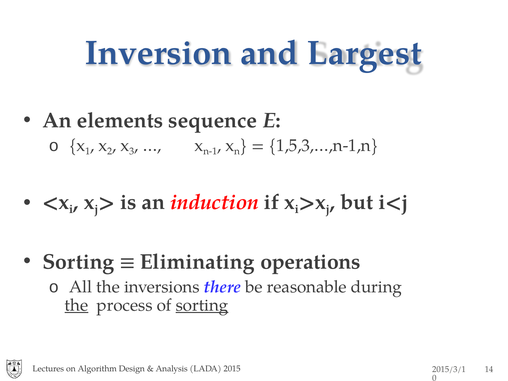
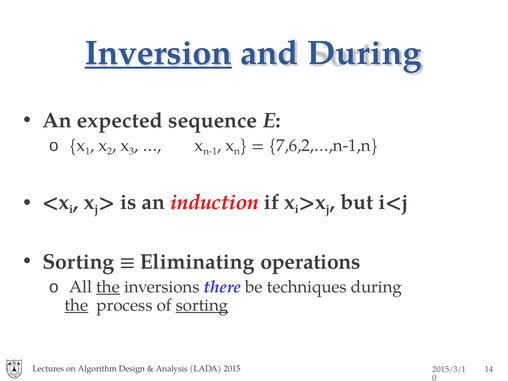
Inversion underline: none -> present (158, 53)
and Largest: Largest -> During (364, 53)
elements: elements -> expected (120, 121)
1,5,3,…,n-1,n: 1,5,3,…,n-1,n -> 7,6,2,…,n-1,n (324, 146)
the underline: none -> present (108, 287)
reasonable: reasonable -> techniques (307, 287)
